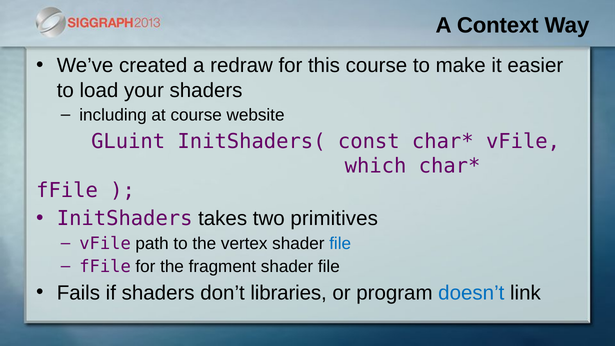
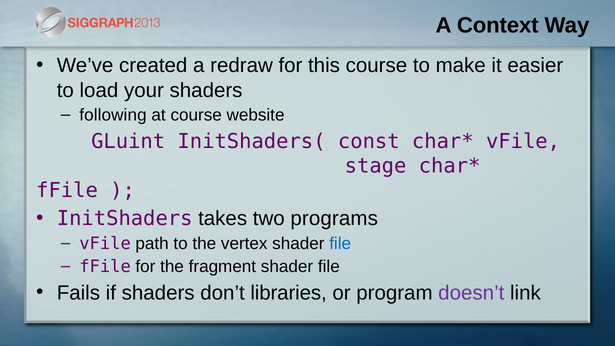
including: including -> following (113, 115)
which: which -> stage (376, 166)
primitives: primitives -> programs (334, 219)
doesn’t colour: blue -> purple (471, 293)
